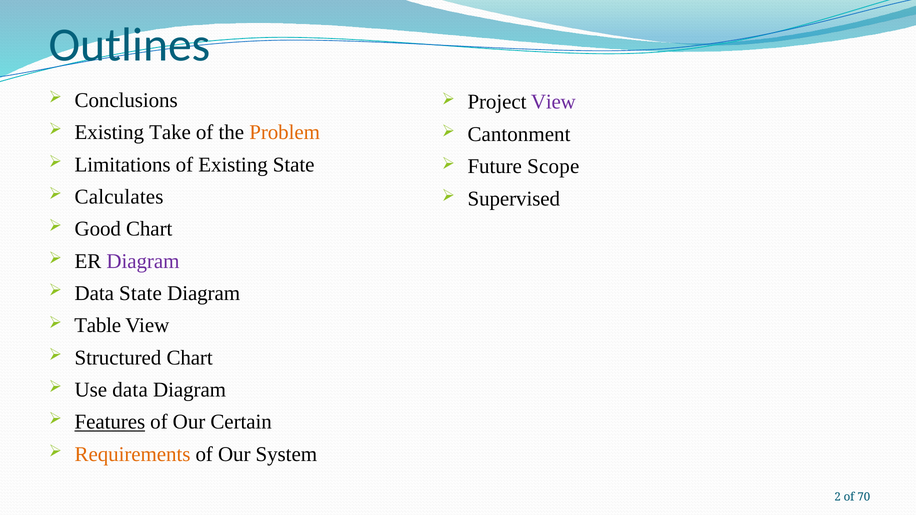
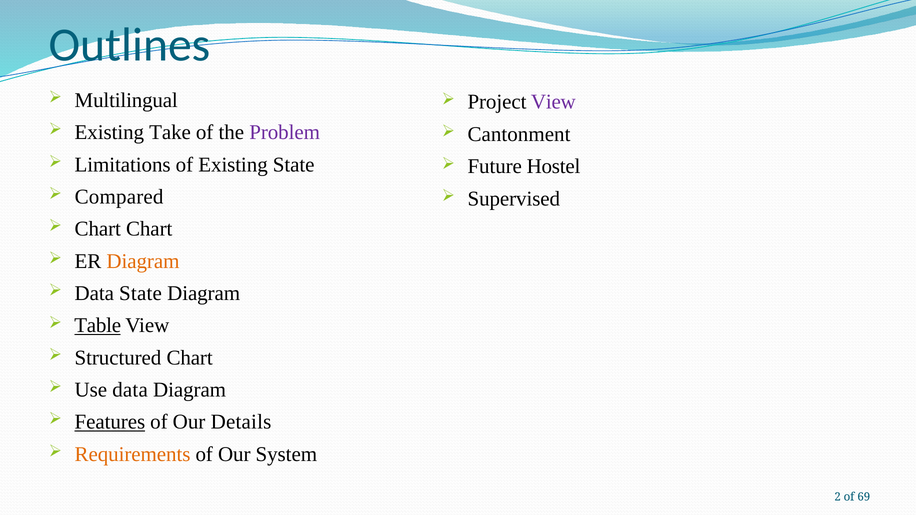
Conclusions: Conclusions -> Multilingual (126, 100)
Problem colour: orange -> purple (285, 132)
Scope: Scope -> Hostel (553, 167)
Calculates: Calculates -> Compared (119, 197)
Good: Good -> Chart (98, 229)
Diagram colour: purple -> orange (143, 261)
Table underline: none -> present (98, 326)
Certain: Certain -> Details (241, 422)
70: 70 -> 69 (864, 497)
